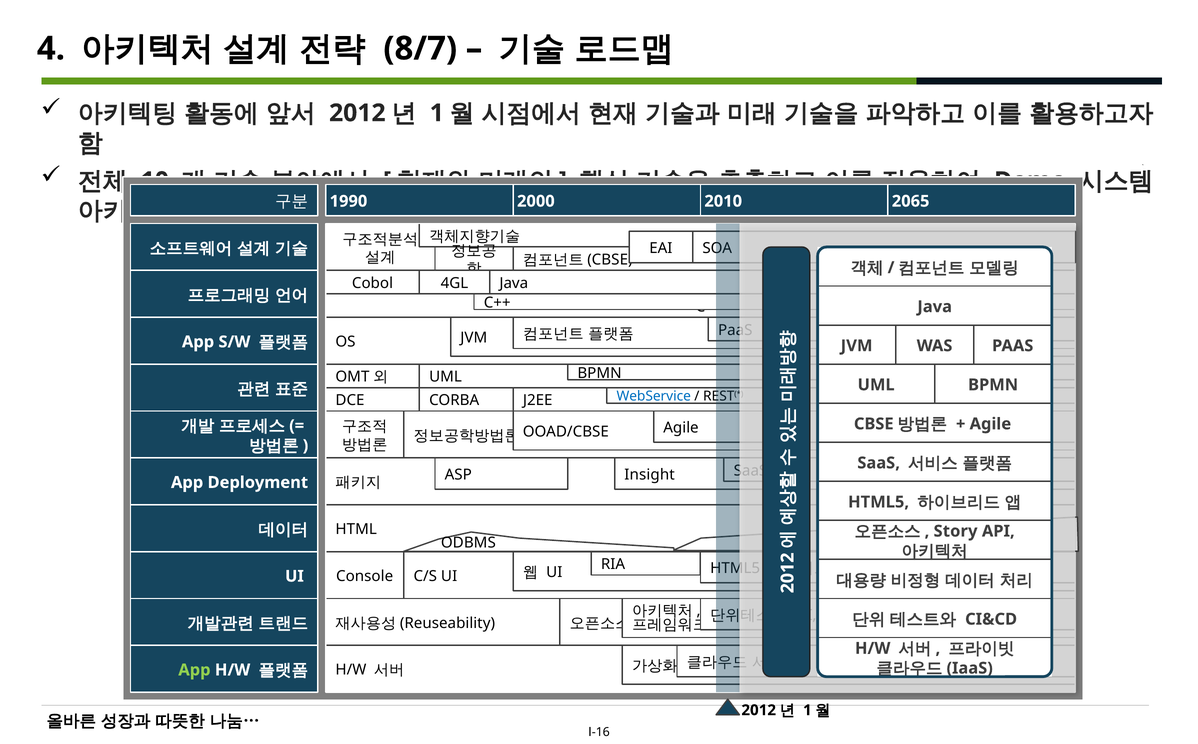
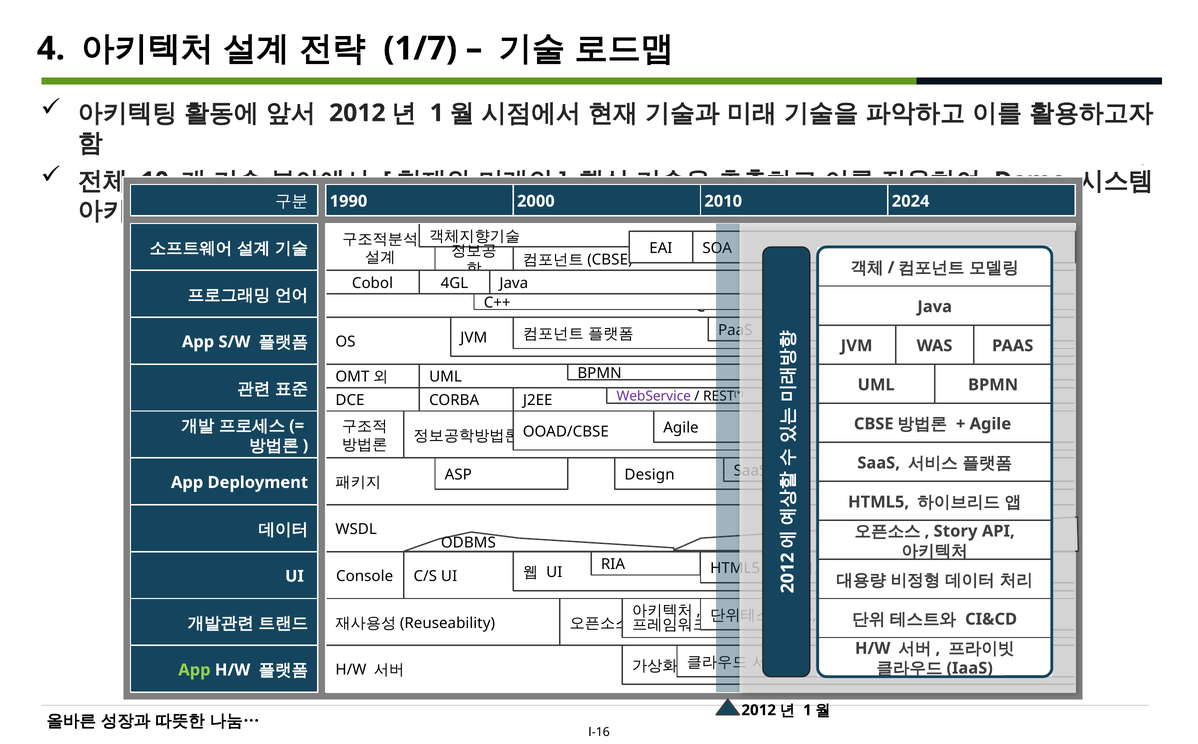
8/7: 8/7 -> 1/7 (420, 49)
2065: 2065 -> 2024 (911, 201)
WebService colour: blue -> purple (654, 396)
Insight: Insight -> Design (650, 474)
HTML: HTML -> WSDL (356, 529)
